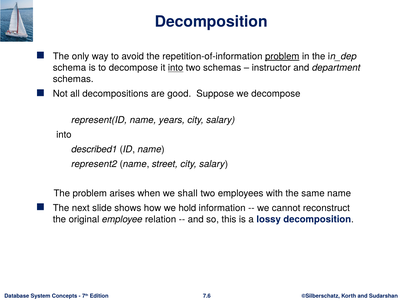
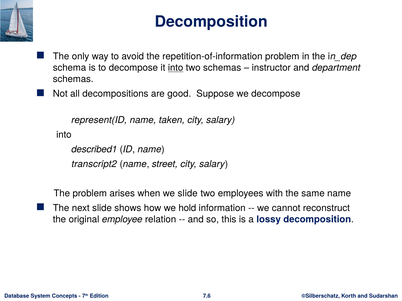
problem underline: present -> none (282, 56)
years: years -> taken (172, 120)
represent2: represent2 -> transcript2 (94, 164)
we shall: shall -> slide (188, 194)
